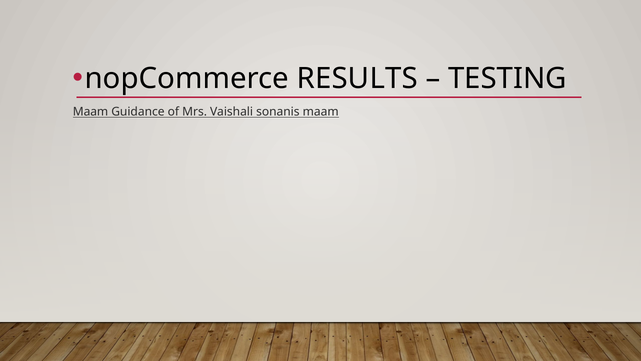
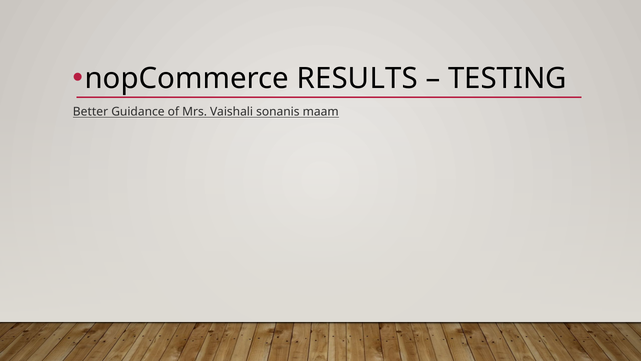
Maam: Maam -> Better (90, 112)
